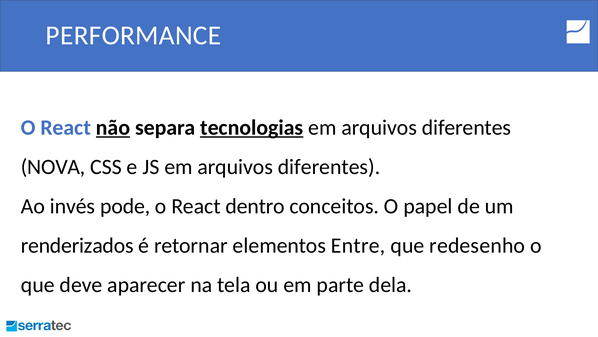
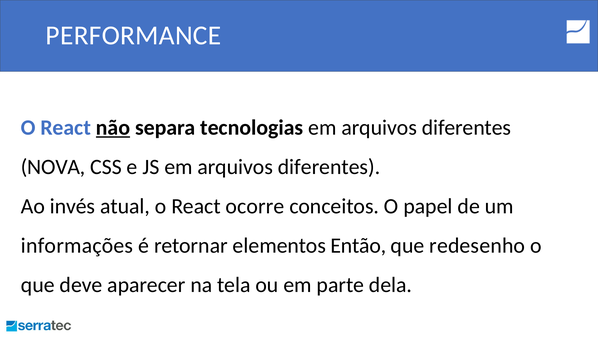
tecnologias underline: present -> none (252, 127)
pode: pode -> atual (125, 206)
dentro: dentro -> ocorre (255, 206)
renderizados: renderizados -> informações (77, 245)
Entre: Entre -> Então (358, 245)
